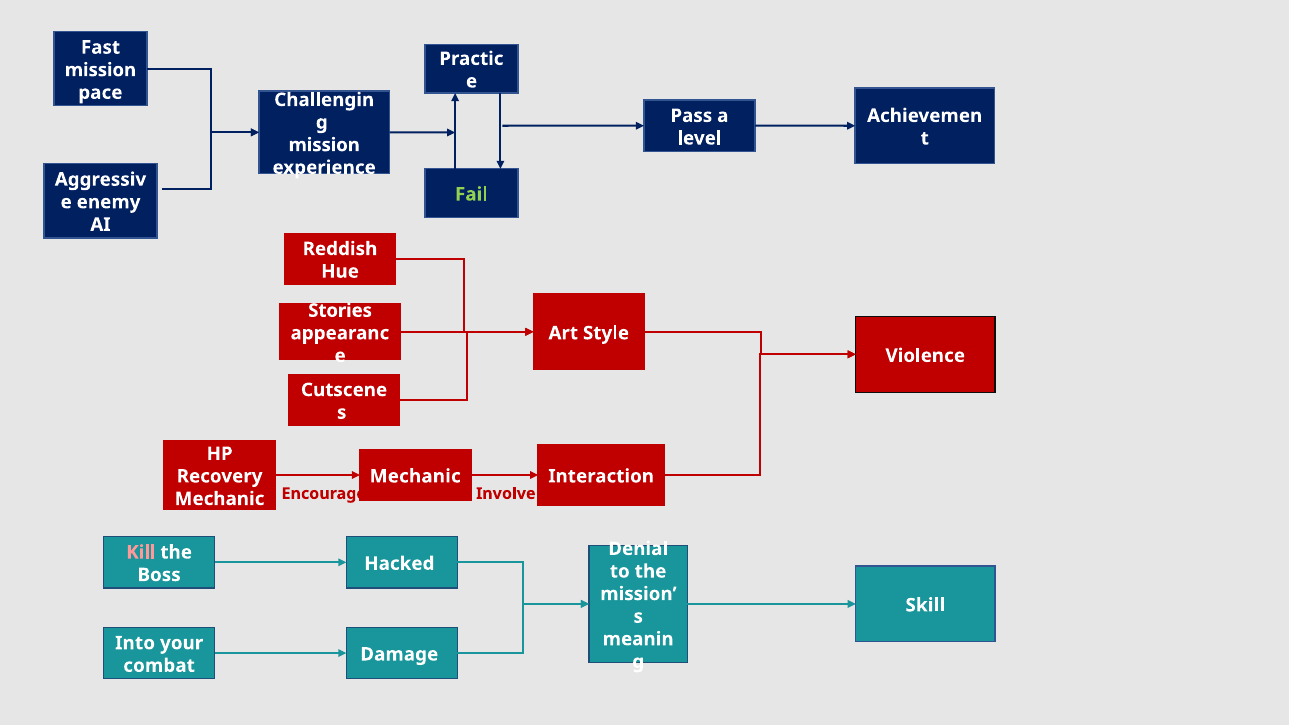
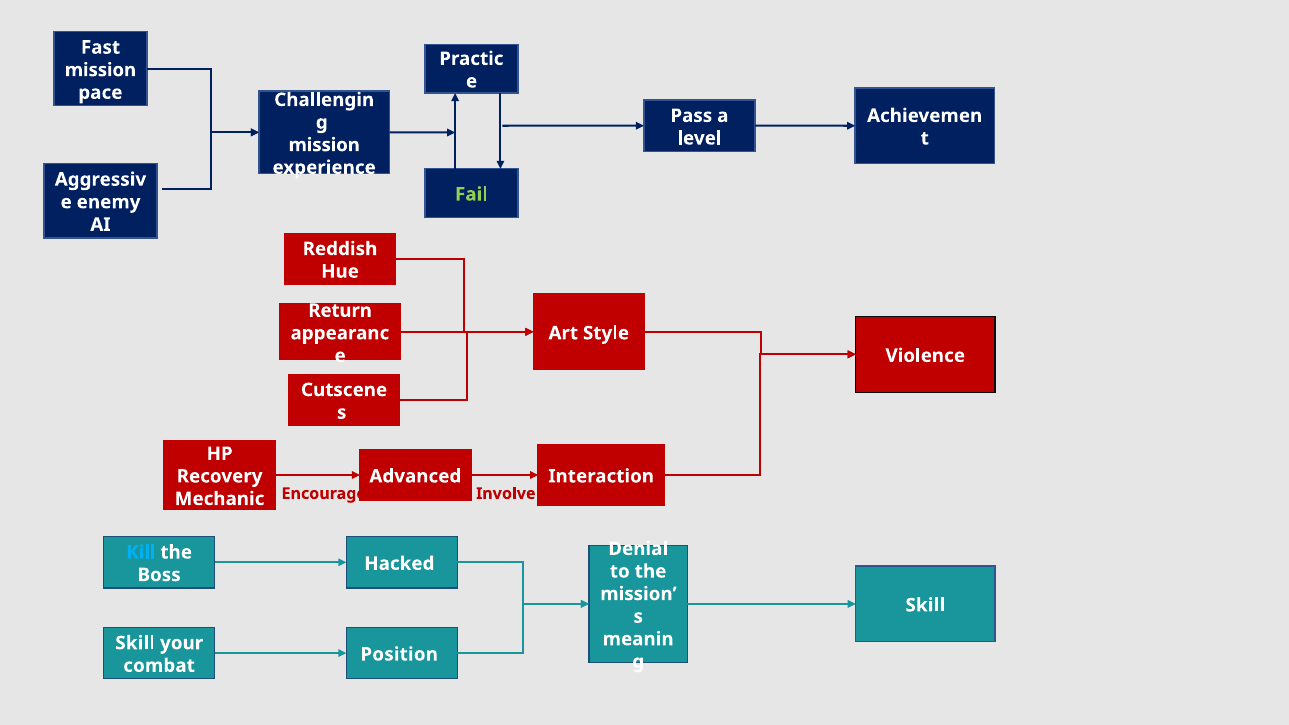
Stories: Stories -> Return (340, 311)
Mechanic: Mechanic -> Advanced (415, 476)
Kill colour: pink -> light blue (141, 552)
Into: Into -> Skill (135, 643)
Damage: Damage -> Position (399, 654)
